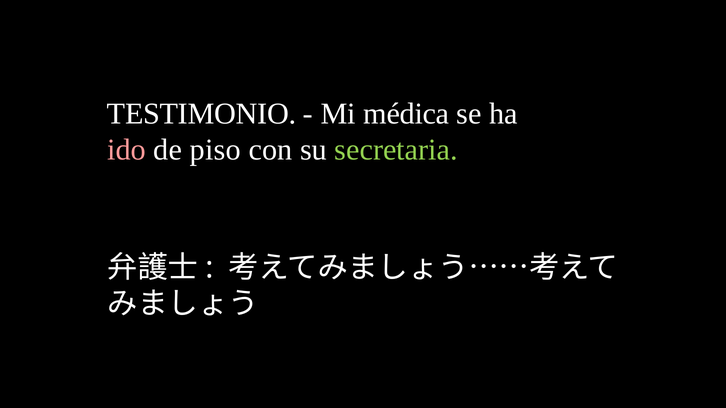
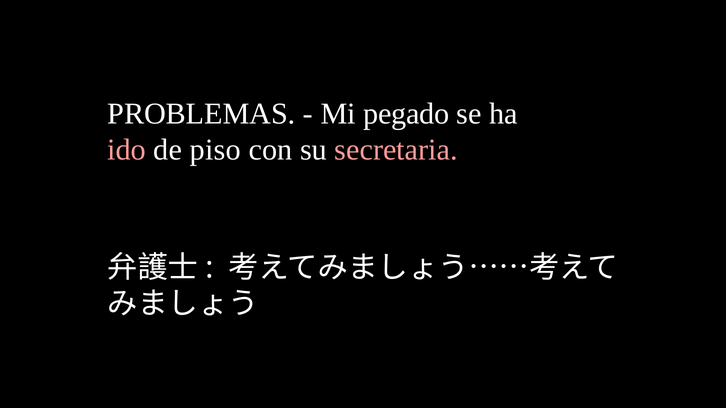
TESTIMONIO: TESTIMONIO -> PROBLEMAS (201, 114)
médica: médica -> pegado (406, 114)
secretaria colour: light green -> pink (396, 150)
